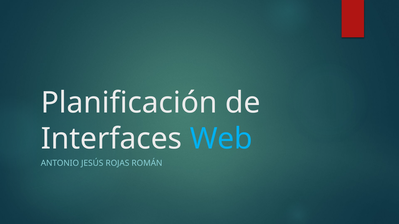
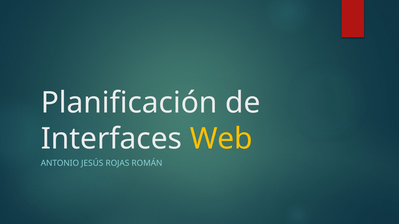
Web colour: light blue -> yellow (221, 139)
